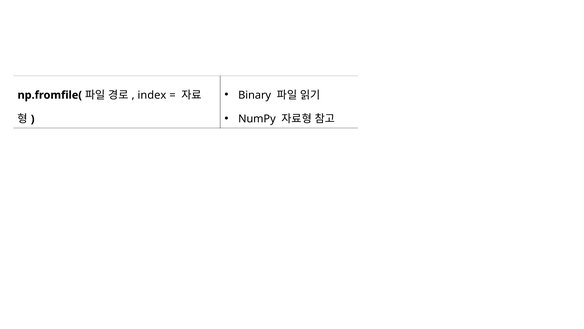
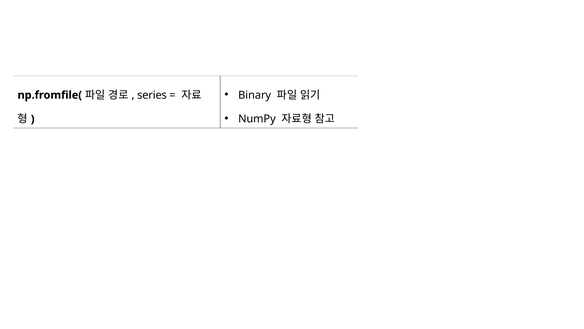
index: index -> series (152, 95)
